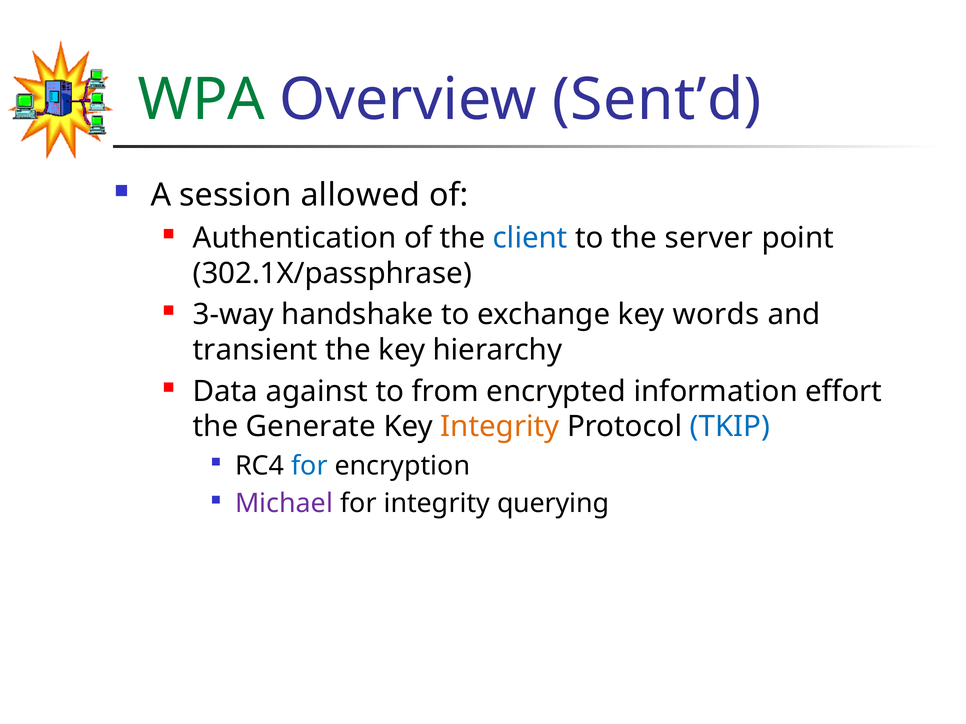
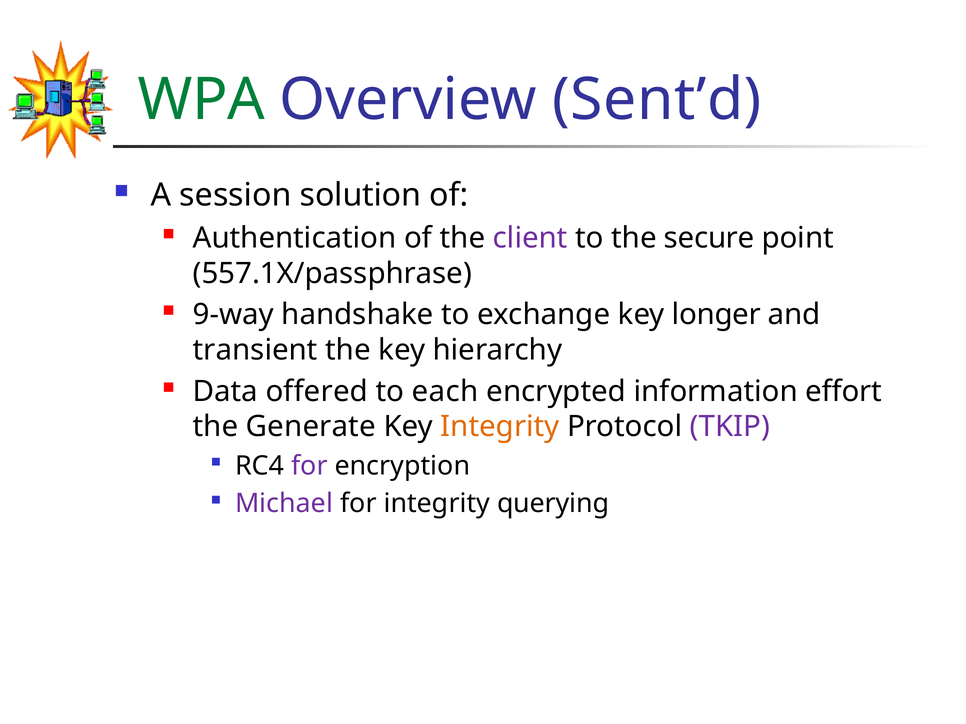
allowed: allowed -> solution (361, 195)
client colour: blue -> purple (530, 238)
server: server -> secure (709, 238)
302.1X/passphrase: 302.1X/passphrase -> 557.1X/passphrase (332, 274)
3-way: 3-way -> 9-way (233, 315)
words: words -> longer (716, 315)
against: against -> offered (317, 392)
from: from -> each (445, 392)
TKIP colour: blue -> purple (730, 427)
for colour: blue -> purple (309, 466)
